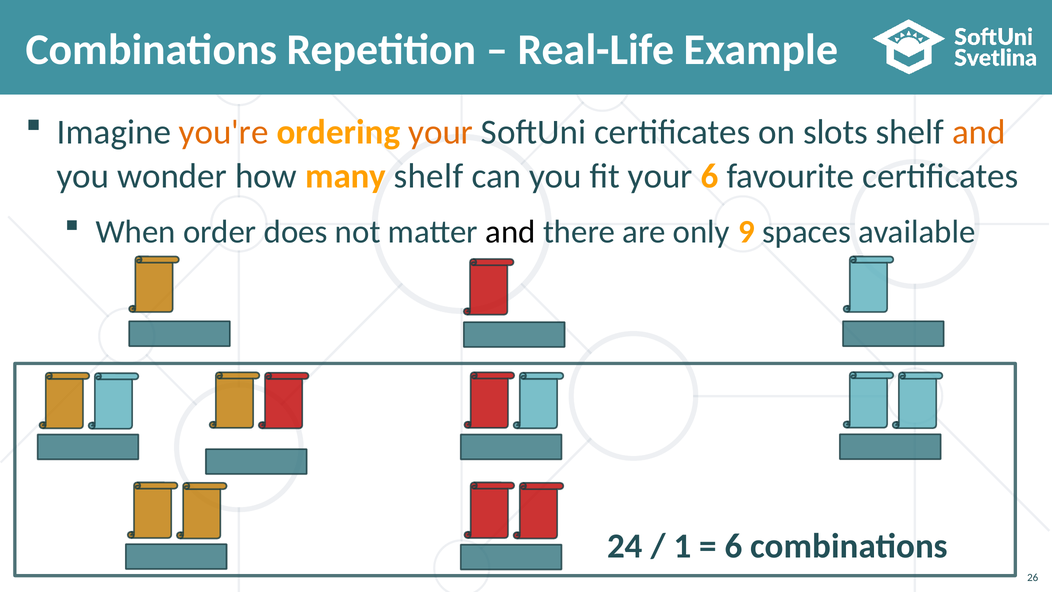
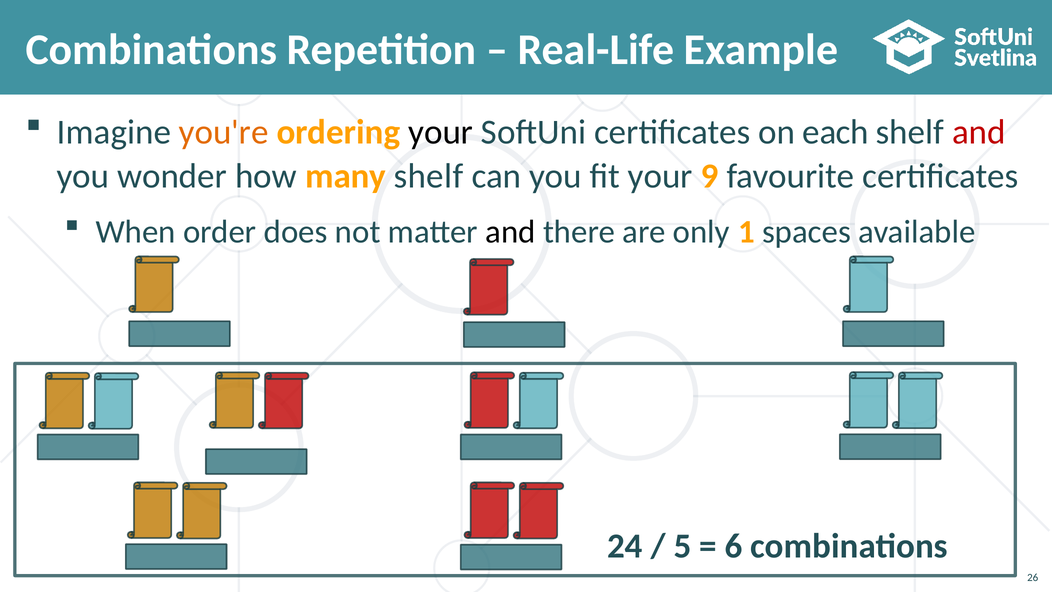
your colour: orange -> black (441, 132)
slots: slots -> each (836, 132)
and colour: orange -> red (979, 132)
your 6: 6 -> 9 (710, 176)
9: 9 -> 1 (747, 232)
1: 1 -> 5 (682, 546)
